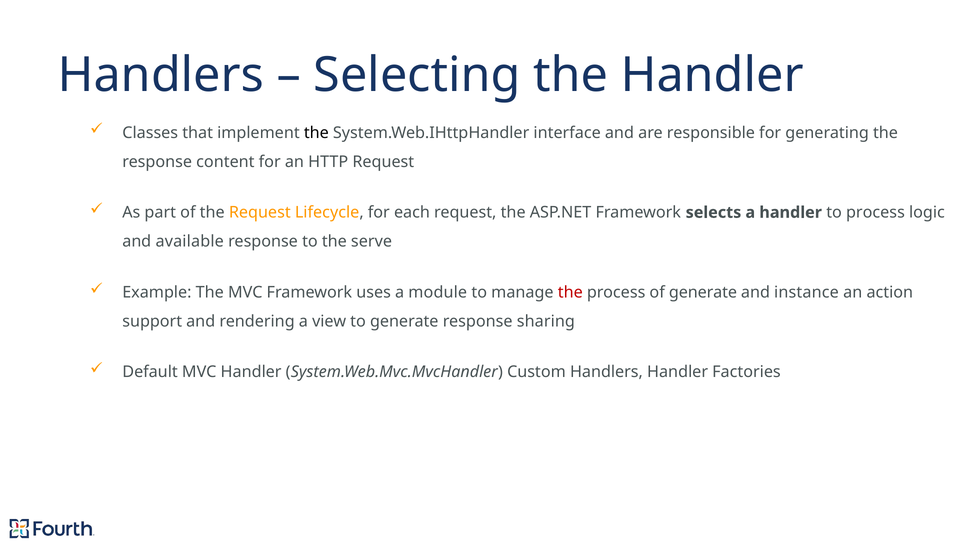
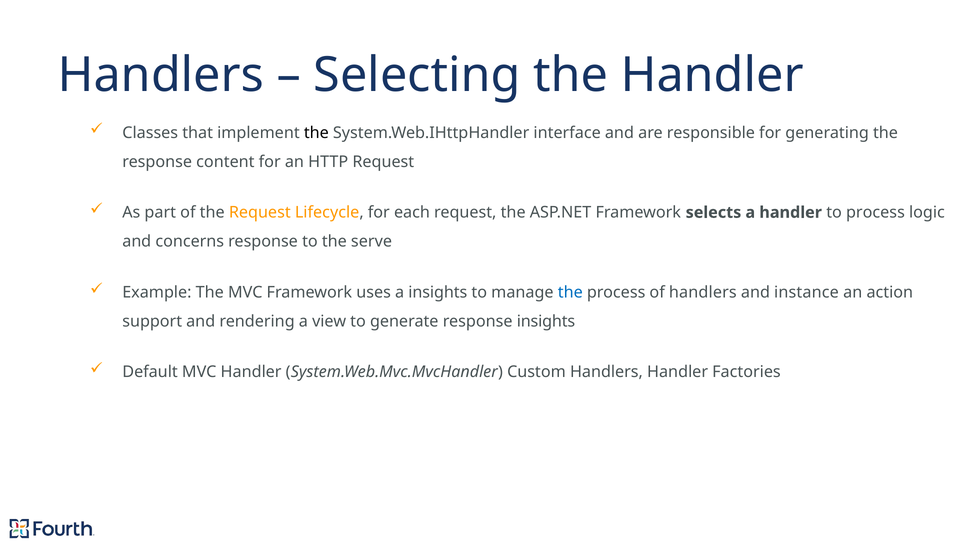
available: available -> concerns (190, 242)
a module: module -> insights (438, 292)
the colour: red -> blue (570, 292)
of generate: generate -> handlers (703, 292)
response sharing: sharing -> insights (546, 322)
